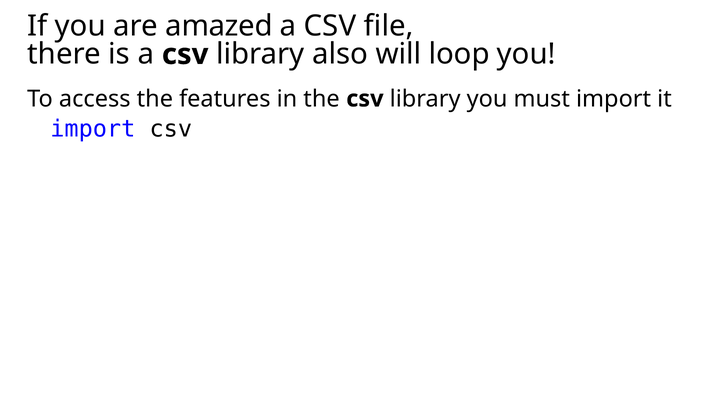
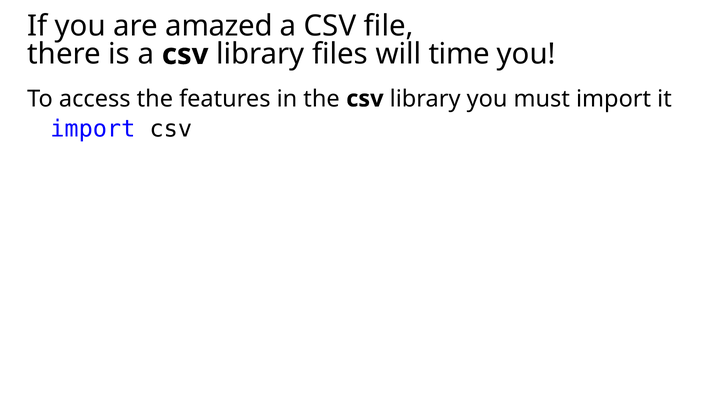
also: also -> files (340, 54)
loop: loop -> time (459, 54)
